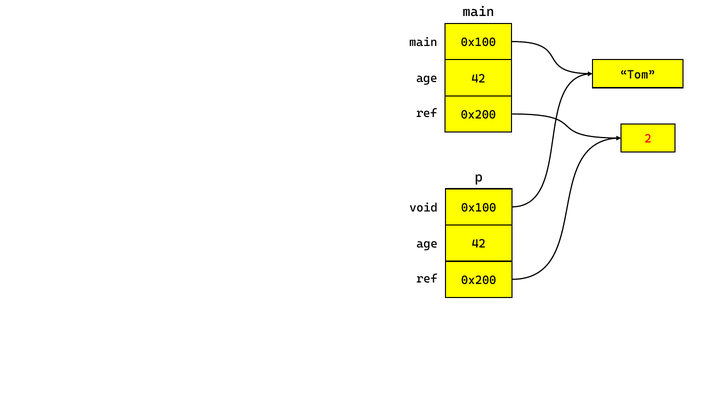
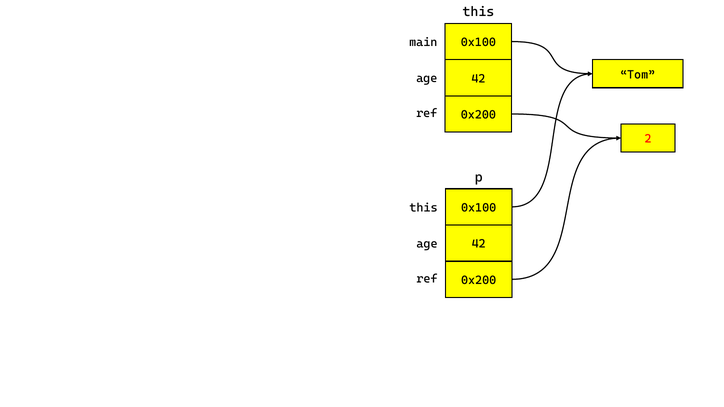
main: main -> this (478, 12)
void: void -> this (423, 208)
